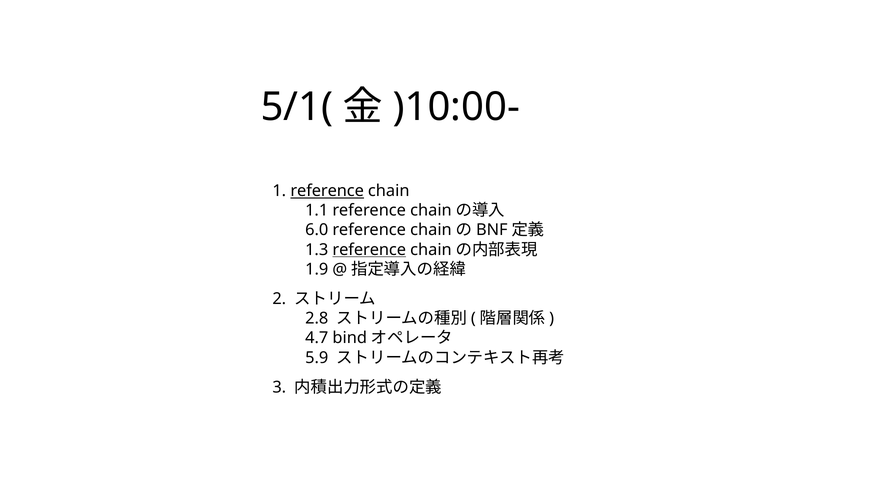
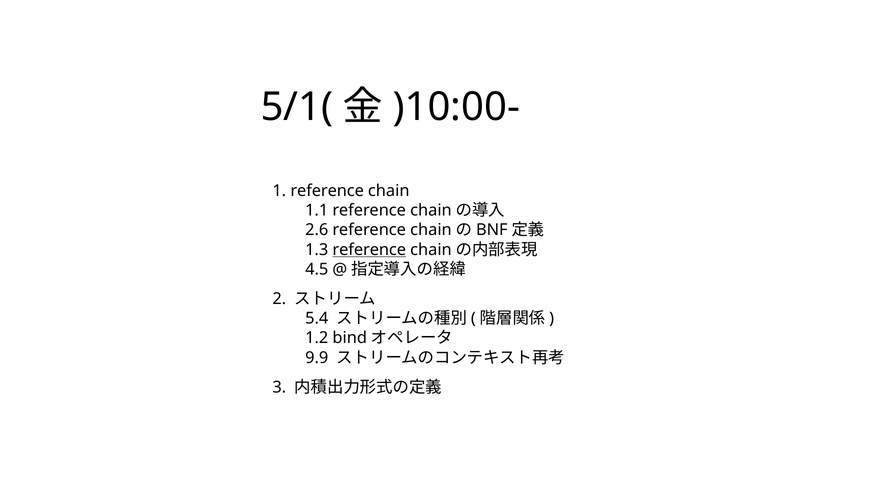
reference underline: present -> none (327, 191)
6.0: 6.0 -> 2.6 (317, 230)
1.9: 1.9 -> 4.5 (317, 270)
2.8: 2.8 -> 5.4 (317, 319)
4.7: 4.7 -> 1.2 (317, 339)
5.9: 5.9 -> 9.9 (317, 358)
